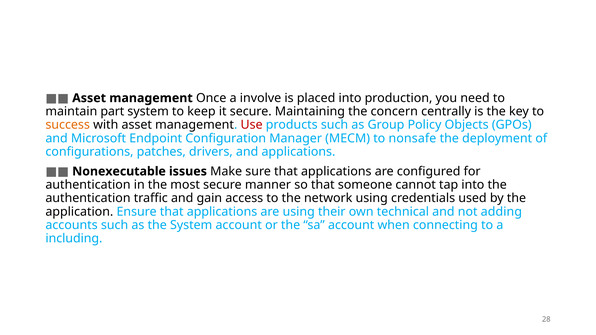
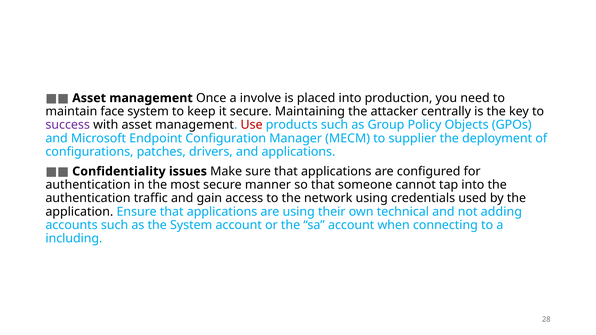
part: part -> face (112, 112)
concern: concern -> attacker (394, 112)
success colour: orange -> purple (68, 125)
nonsafe: nonsafe -> supplier (412, 138)
Nonexecutable: Nonexecutable -> Confidentiality (119, 171)
